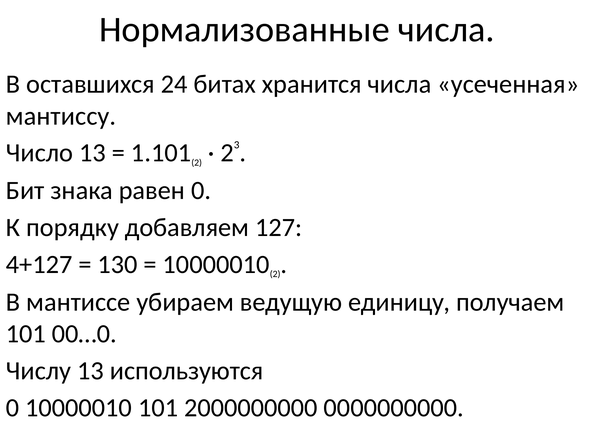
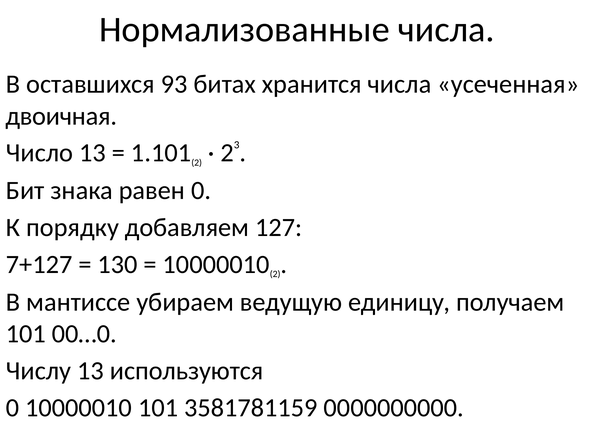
24: 24 -> 93 (174, 84)
мантиссу: мантиссу -> двоичная (61, 116)
4+127: 4+127 -> 7+127 (39, 264)
2000000000: 2000000000 -> 3581781159 (251, 408)
